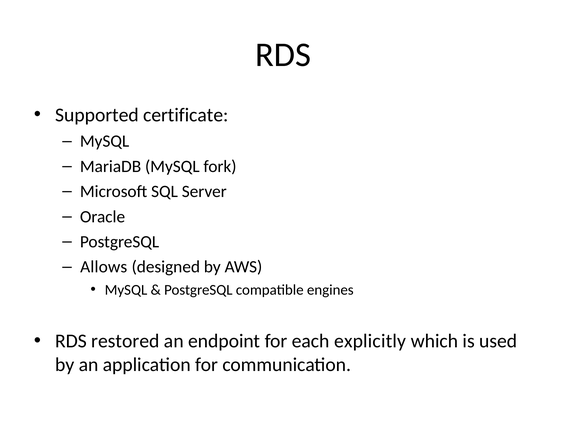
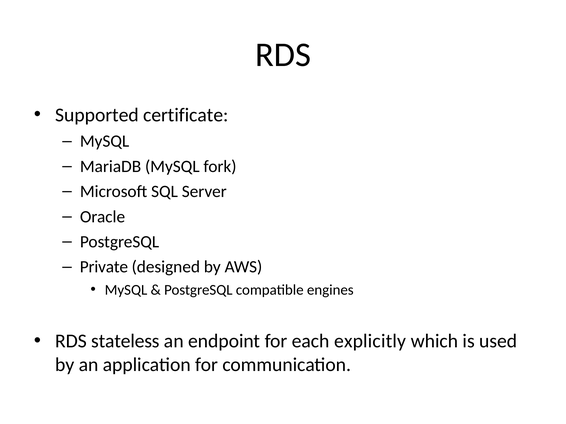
Allows: Allows -> Private (104, 267)
restored: restored -> stateless (125, 341)
